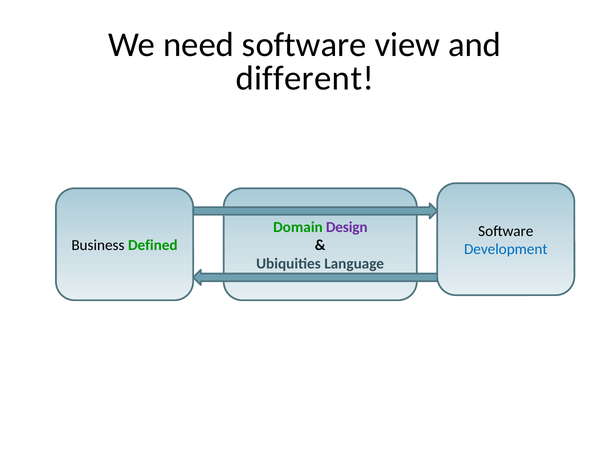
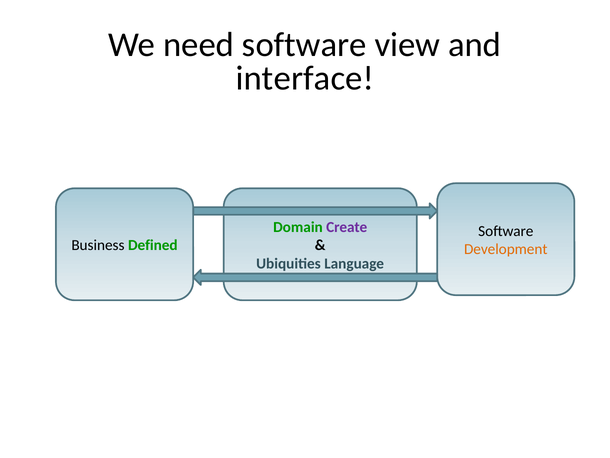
different: different -> interface (305, 78)
Design: Design -> Create (347, 227)
Development colour: blue -> orange (506, 249)
